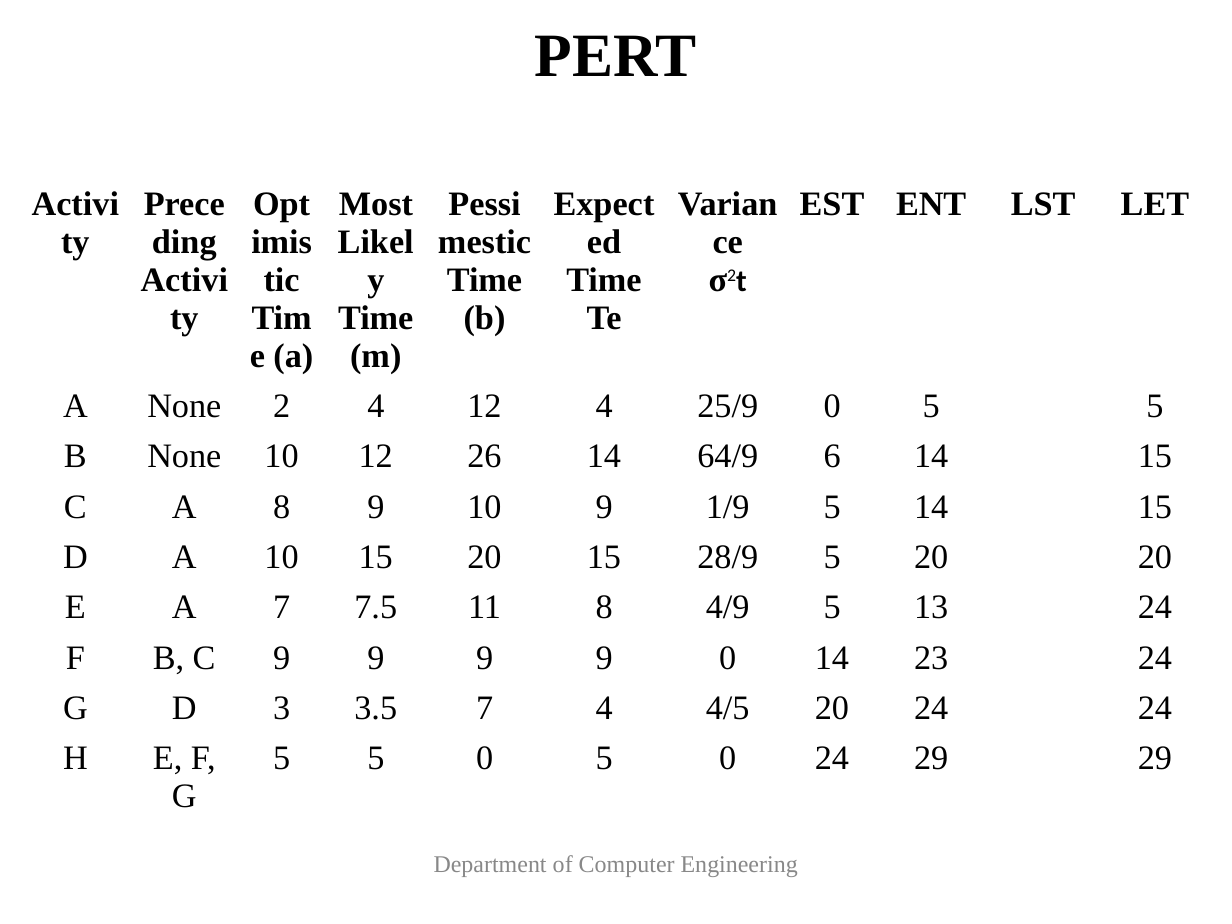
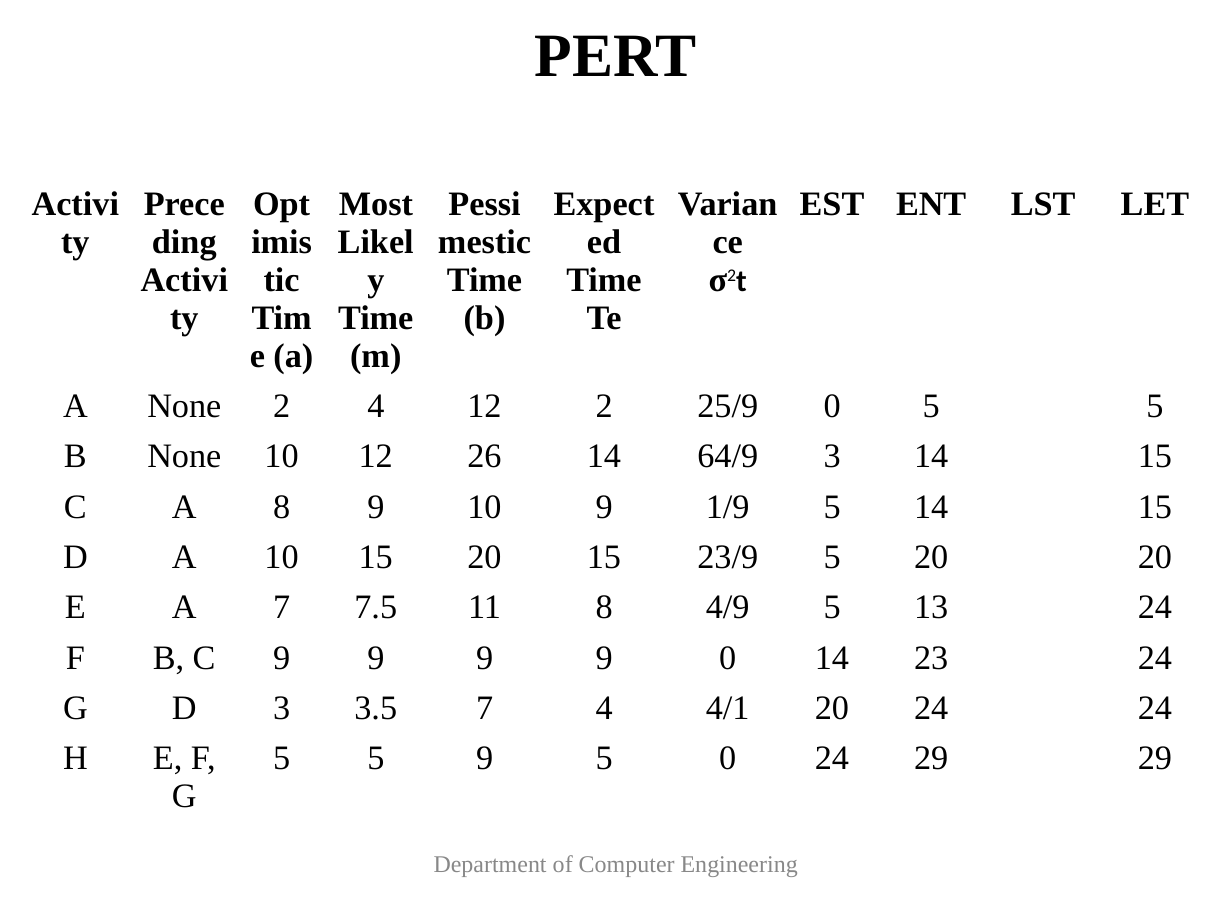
12 4: 4 -> 2 (604, 406)
64/9 6: 6 -> 3 (832, 457)
28/9: 28/9 -> 23/9 (728, 557)
4/5: 4/5 -> 4/1 (728, 708)
5 5 0: 0 -> 9 (485, 759)
